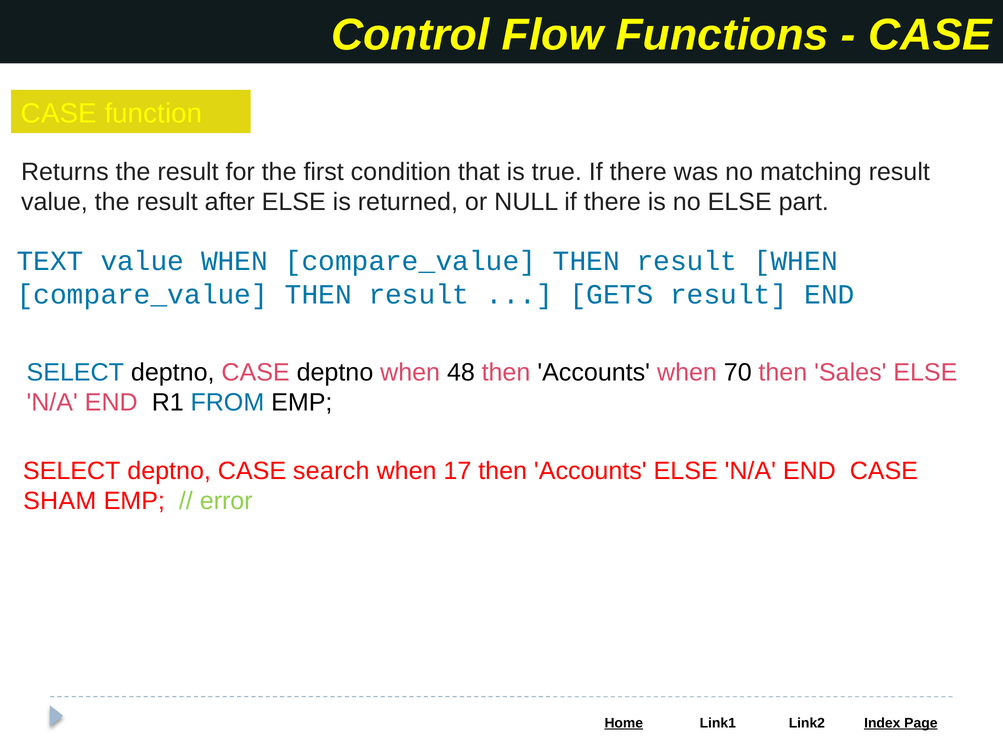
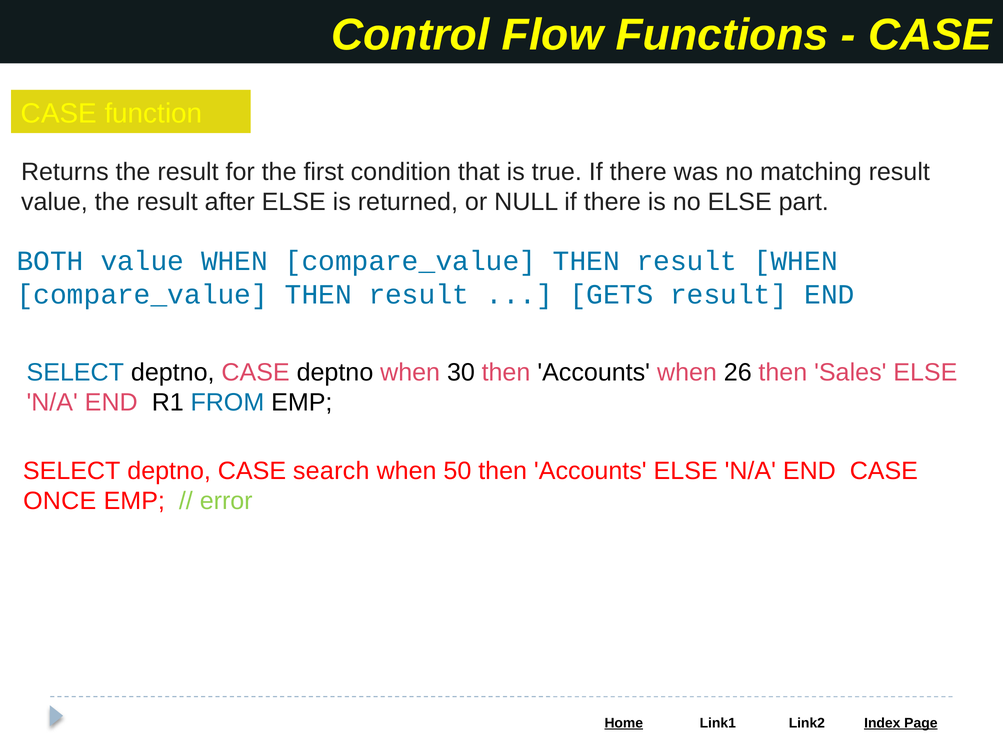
TEXT: TEXT -> BOTH (50, 261)
48: 48 -> 30 (461, 373)
70: 70 -> 26 (738, 373)
17: 17 -> 50 (457, 471)
SHAM: SHAM -> ONCE (60, 501)
